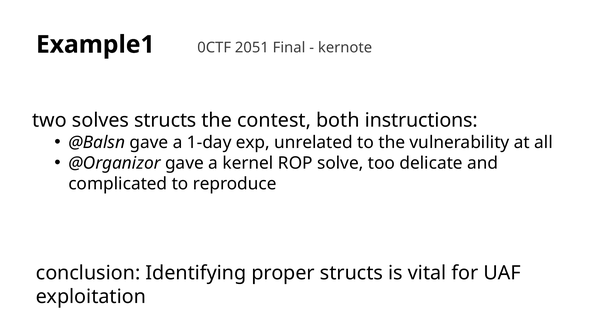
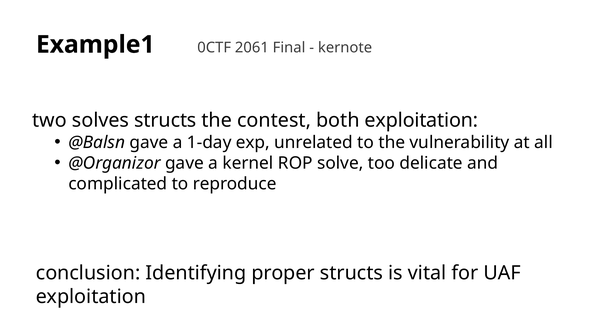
2051: 2051 -> 2061 (252, 48)
both instructions: instructions -> exploitation (421, 120)
